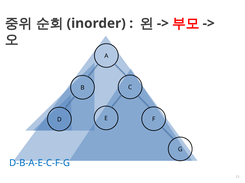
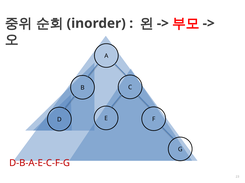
D-B-A-E-C-F-G colour: blue -> red (40, 164)
